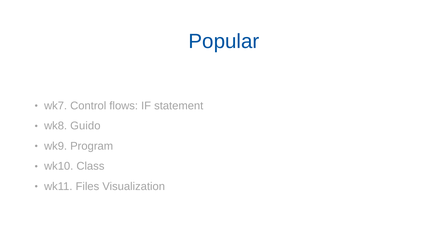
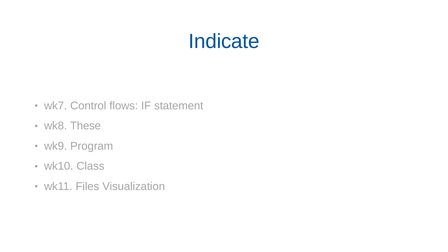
Popular: Popular -> Indicate (224, 41)
Guido: Guido -> These (86, 126)
